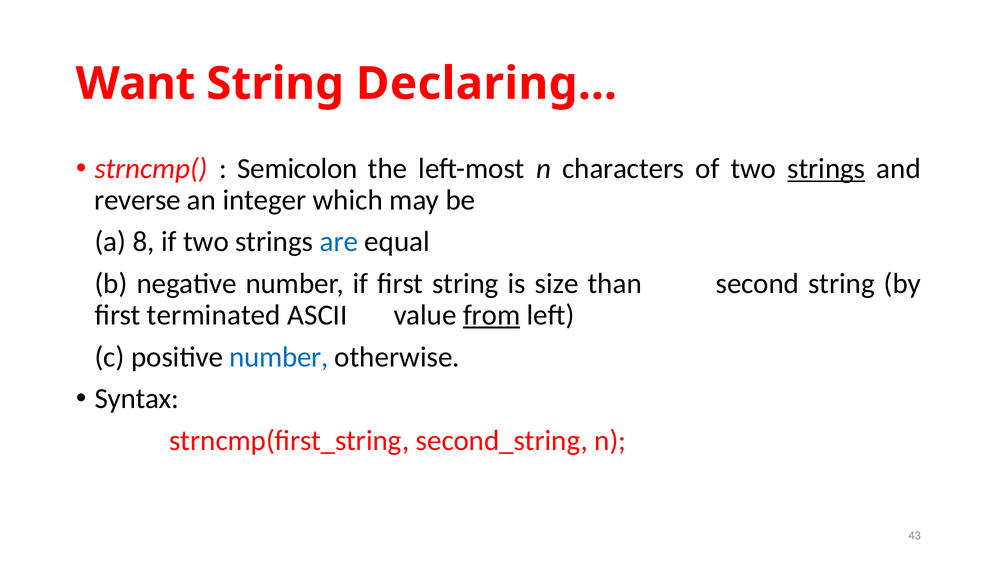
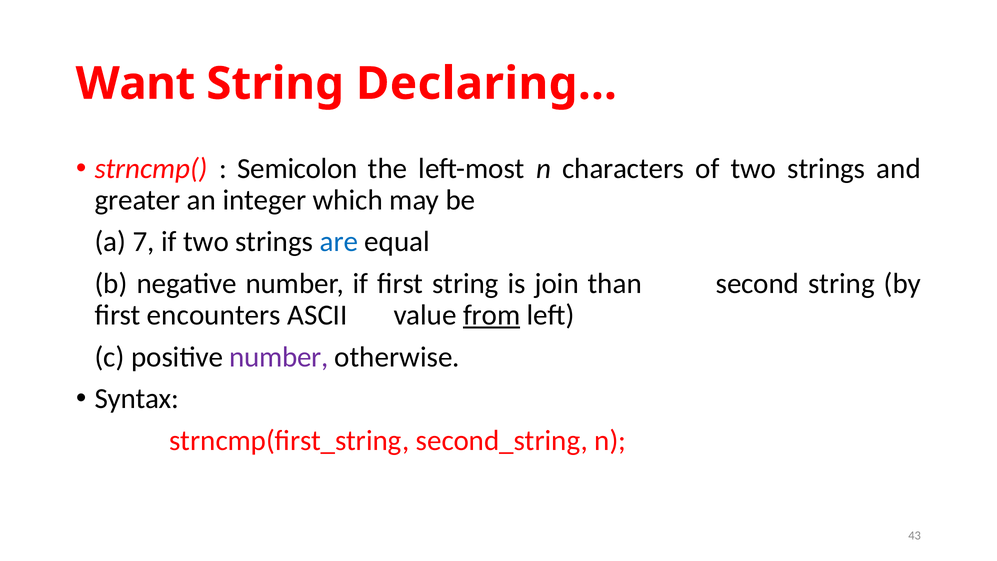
strings underline: present -> none (826, 169)
reverse: reverse -> greater (138, 200)
8: 8 -> 7 (144, 242)
size: size -> join (557, 284)
terminated: terminated -> encounters (214, 315)
number colour: blue -> purple (279, 357)
